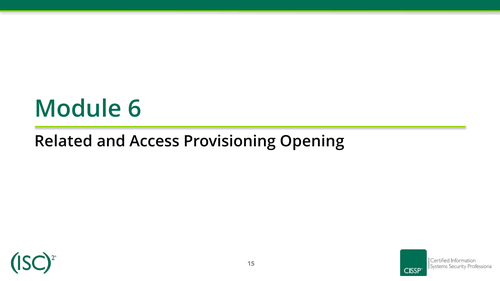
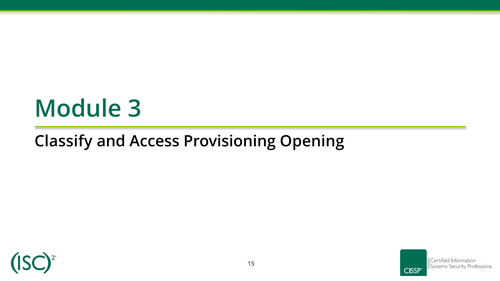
6: 6 -> 3 (135, 109)
Related: Related -> Classify (63, 142)
